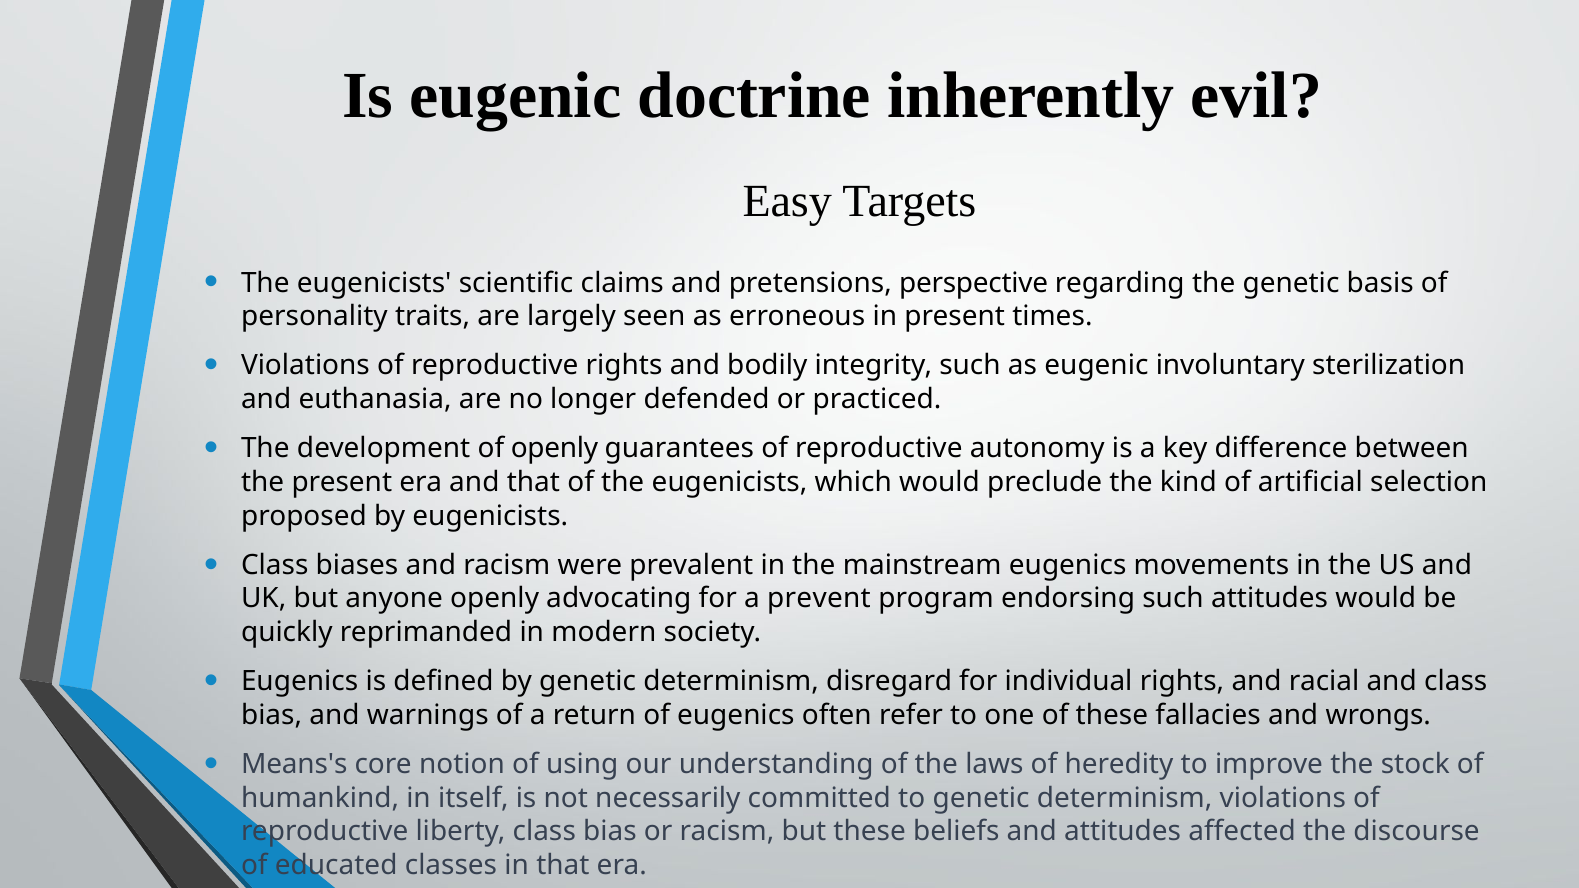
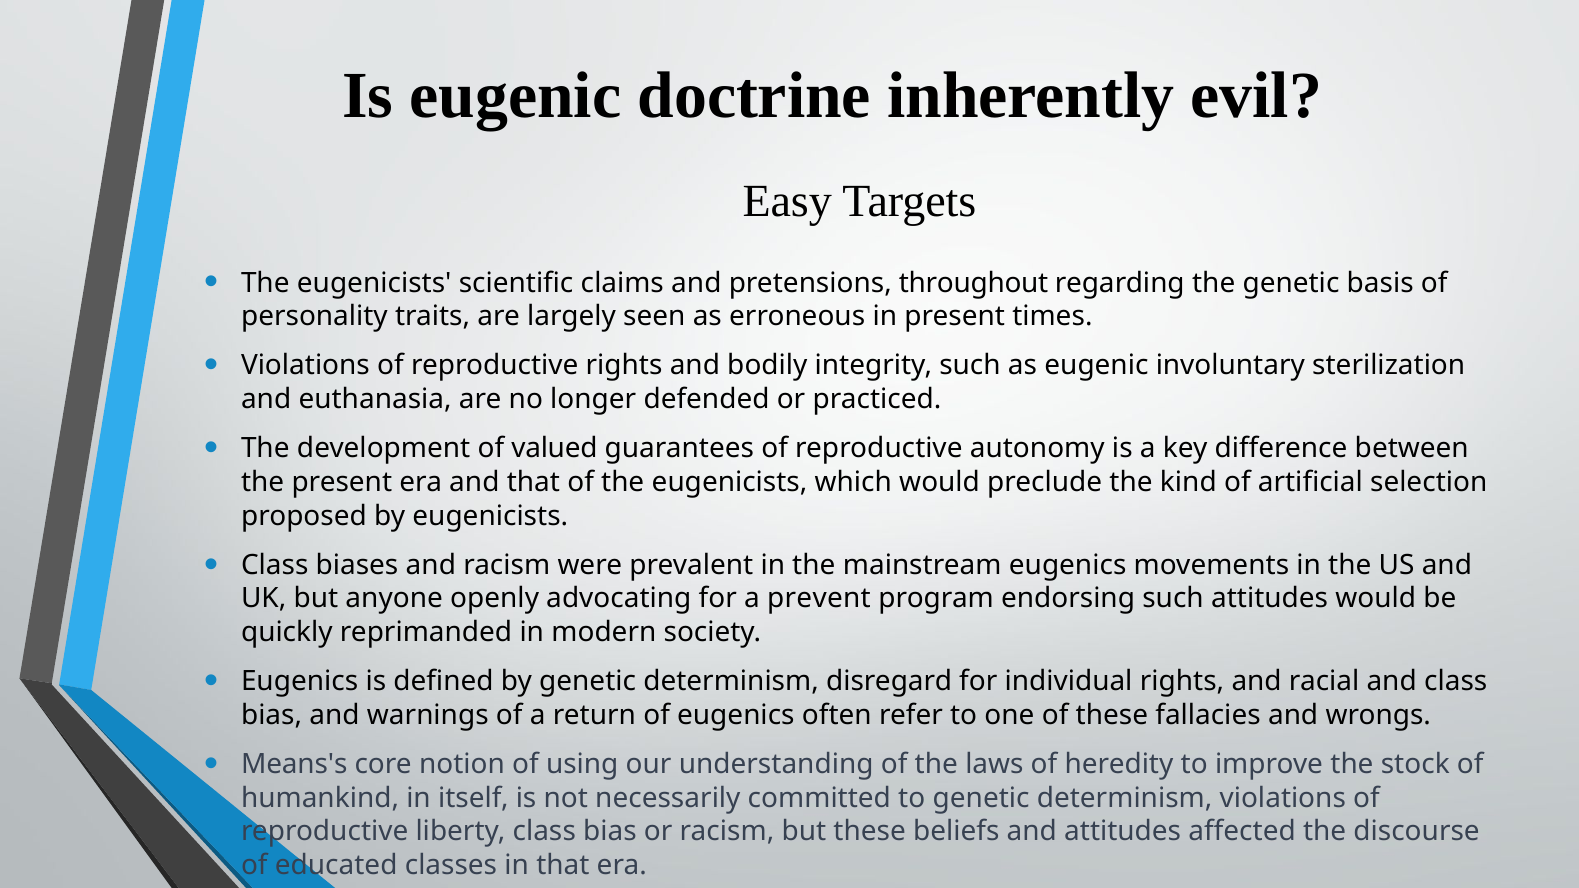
perspective: perspective -> throughout (974, 283)
of openly: openly -> valued (554, 449)
